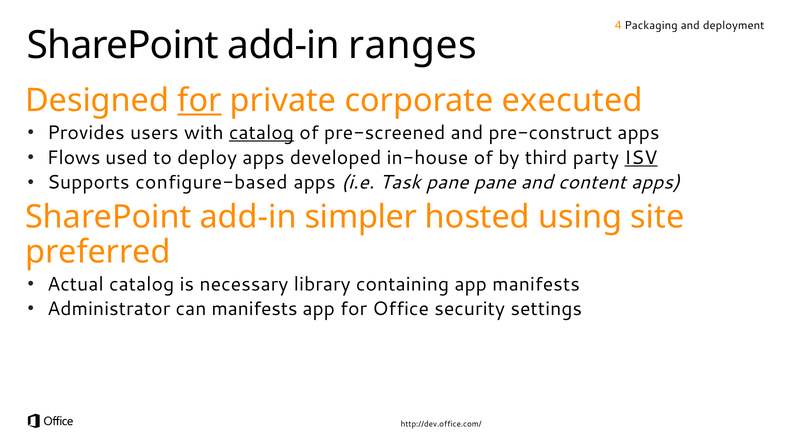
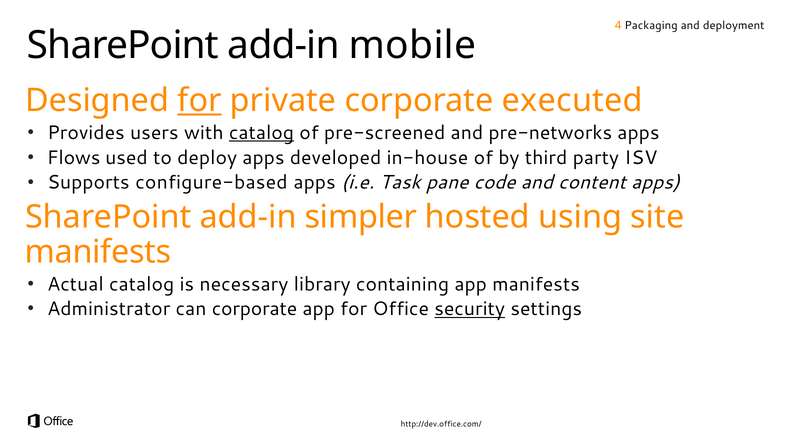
ranges: ranges -> mobile (412, 45)
pre-construct: pre-construct -> pre-networks (550, 133)
ISV underline: present -> none (641, 157)
pane pane: pane -> code (495, 182)
preferred: preferred -> manifests (98, 252)
can manifests: manifests -> corporate (255, 309)
security underline: none -> present (470, 309)
